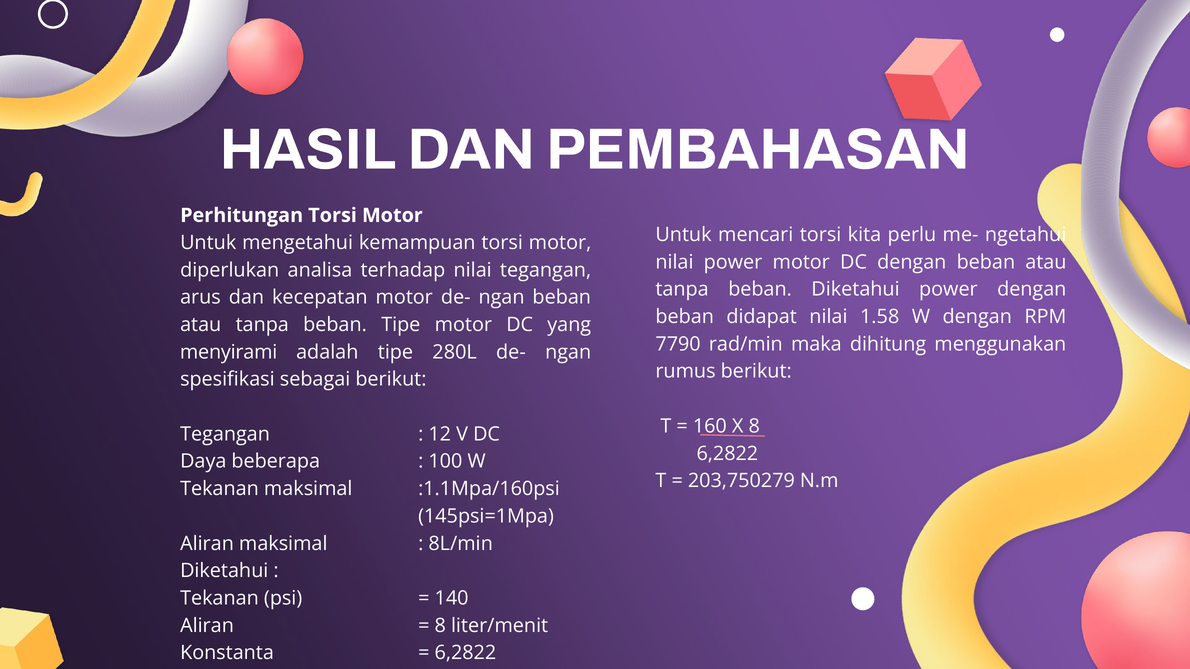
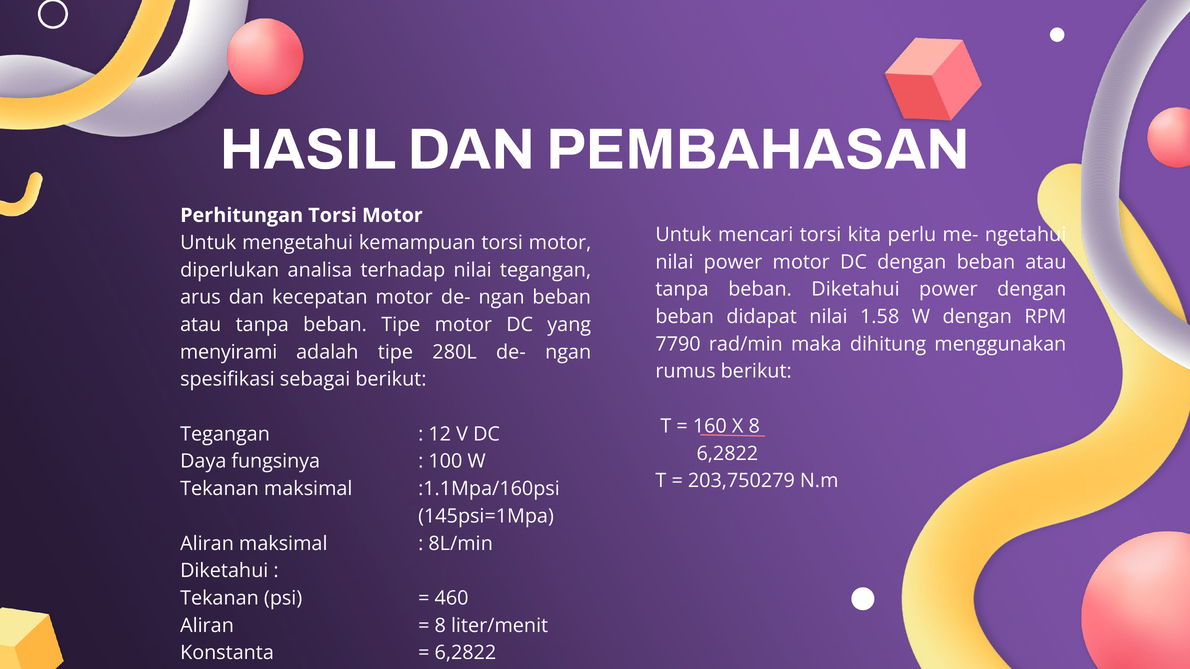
beberapa: beberapa -> fungsinya (276, 462)
140: 140 -> 460 (452, 599)
